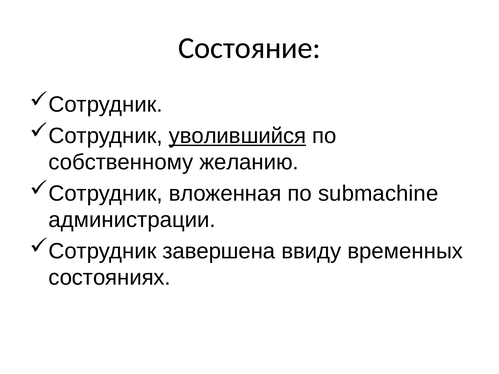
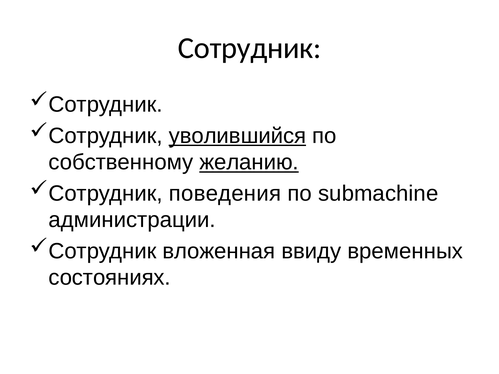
Состояние: Состояние -> Сотрудник (250, 48)
желанию underline: none -> present (249, 162)
вложенная: вложенная -> поведения (225, 193)
завершена: завершена -> вложенная (219, 251)
